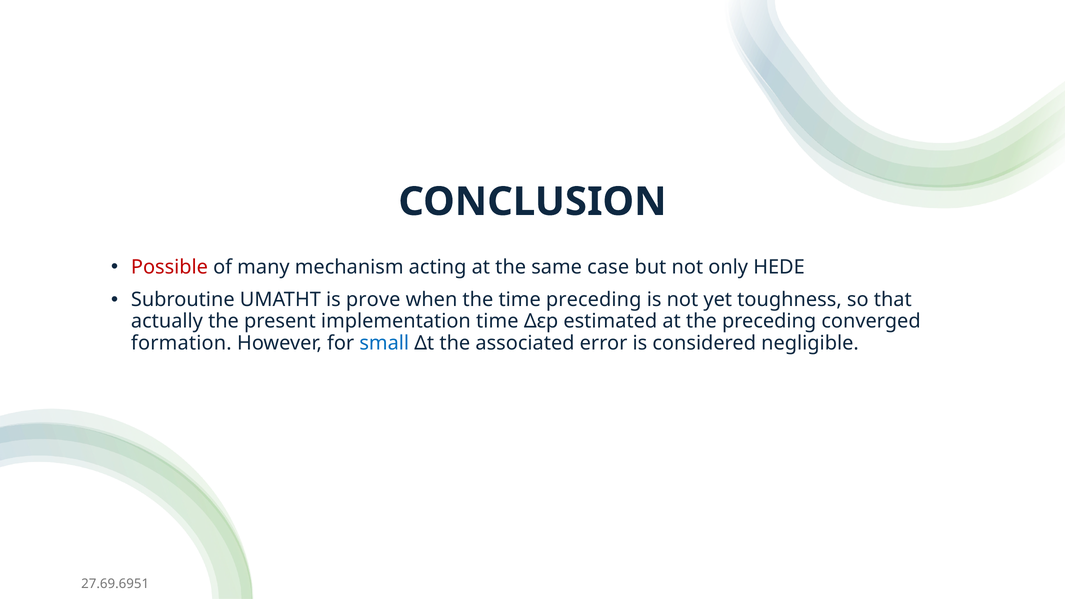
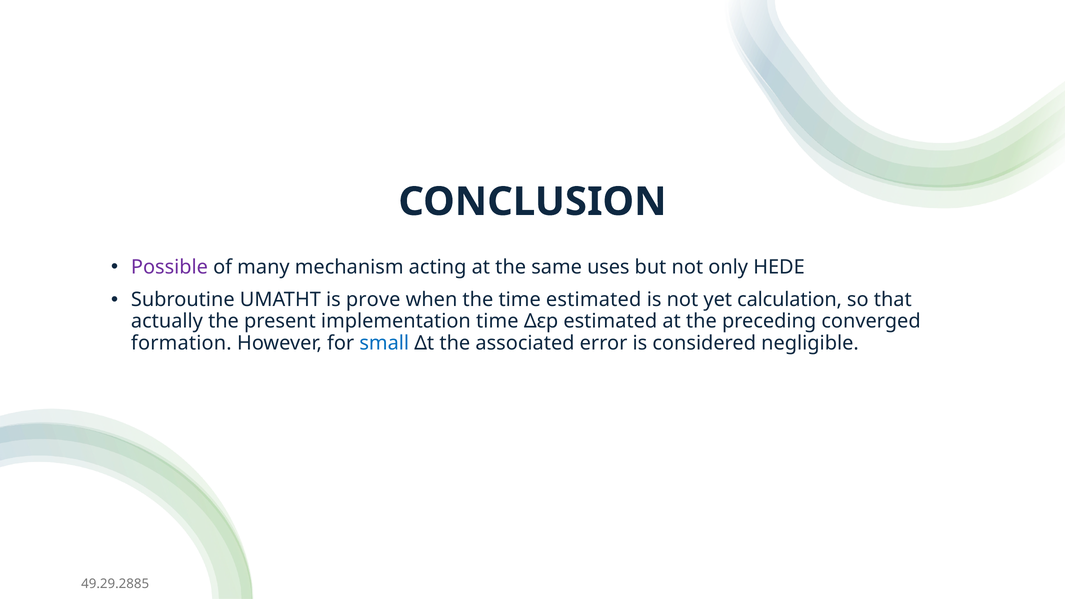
Possible colour: red -> purple (169, 267)
case: case -> uses (608, 267)
time preceding: preceding -> estimated (594, 300)
toughness: toughness -> calculation (790, 300)
27.69.6951: 27.69.6951 -> 49.29.2885 (115, 584)
